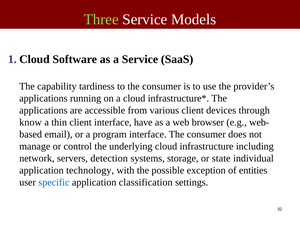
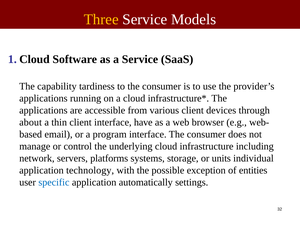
Three colour: light green -> yellow (101, 20)
know: know -> about (31, 122)
detection: detection -> platforms (109, 158)
state: state -> units (221, 158)
classification: classification -> automatically (146, 182)
